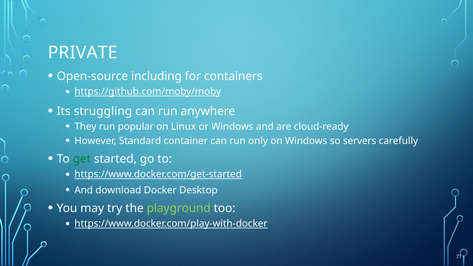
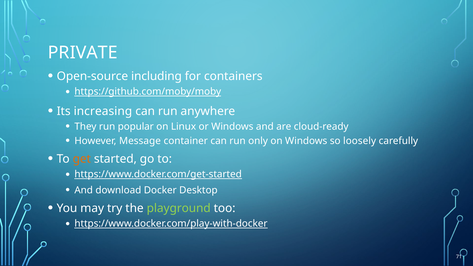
struggling: struggling -> increasing (103, 111)
Standard: Standard -> Message (140, 141)
servers: servers -> loosely (360, 141)
get colour: green -> orange (82, 159)
